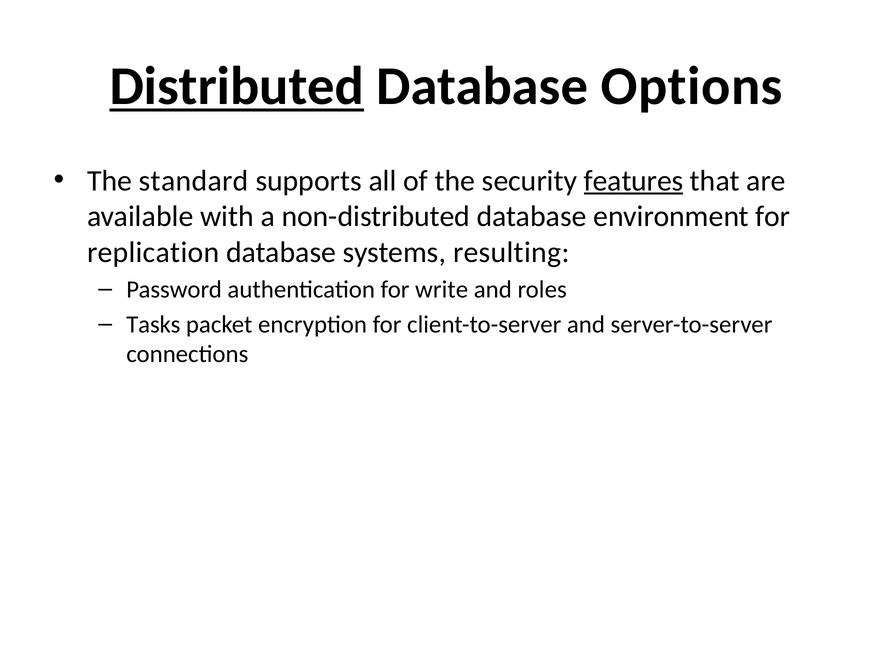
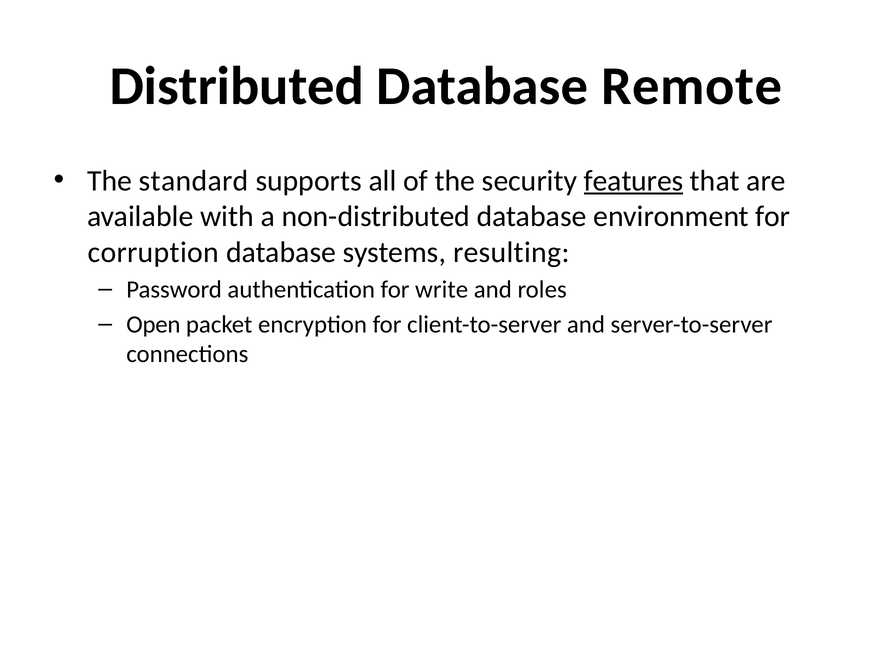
Distributed underline: present -> none (237, 87)
Options: Options -> Remote (692, 87)
replication: replication -> corruption (153, 252)
Tasks: Tasks -> Open (153, 325)
